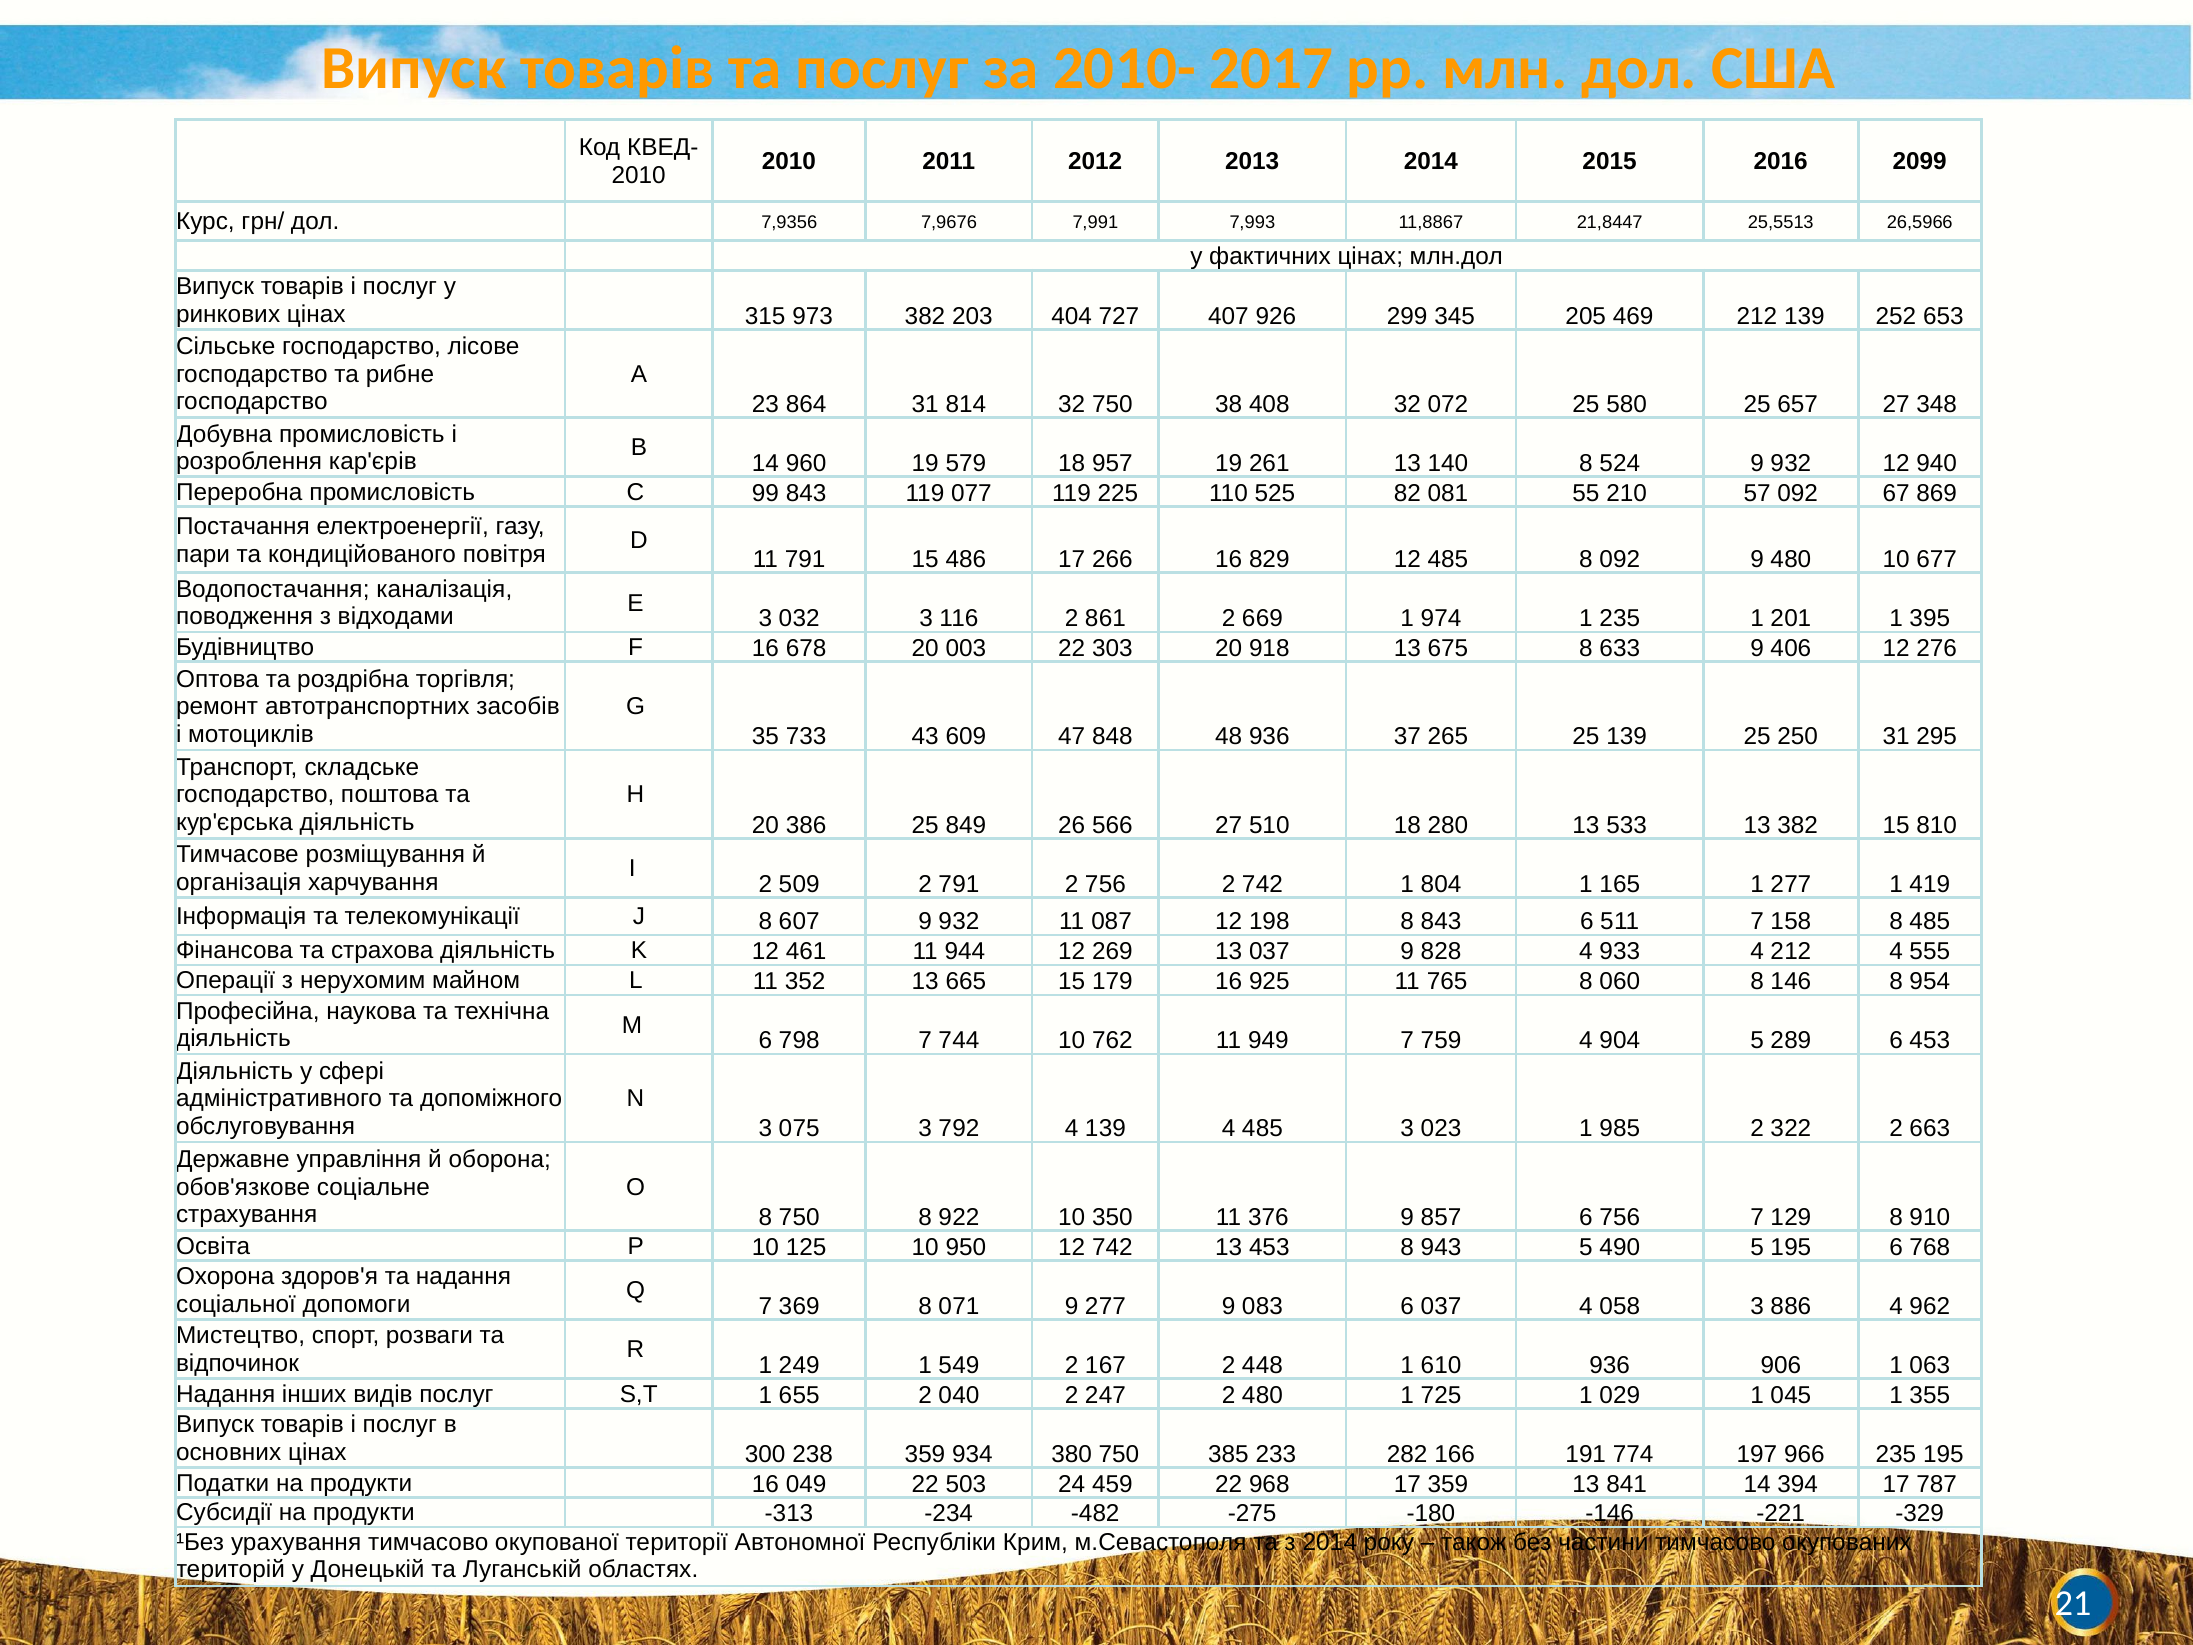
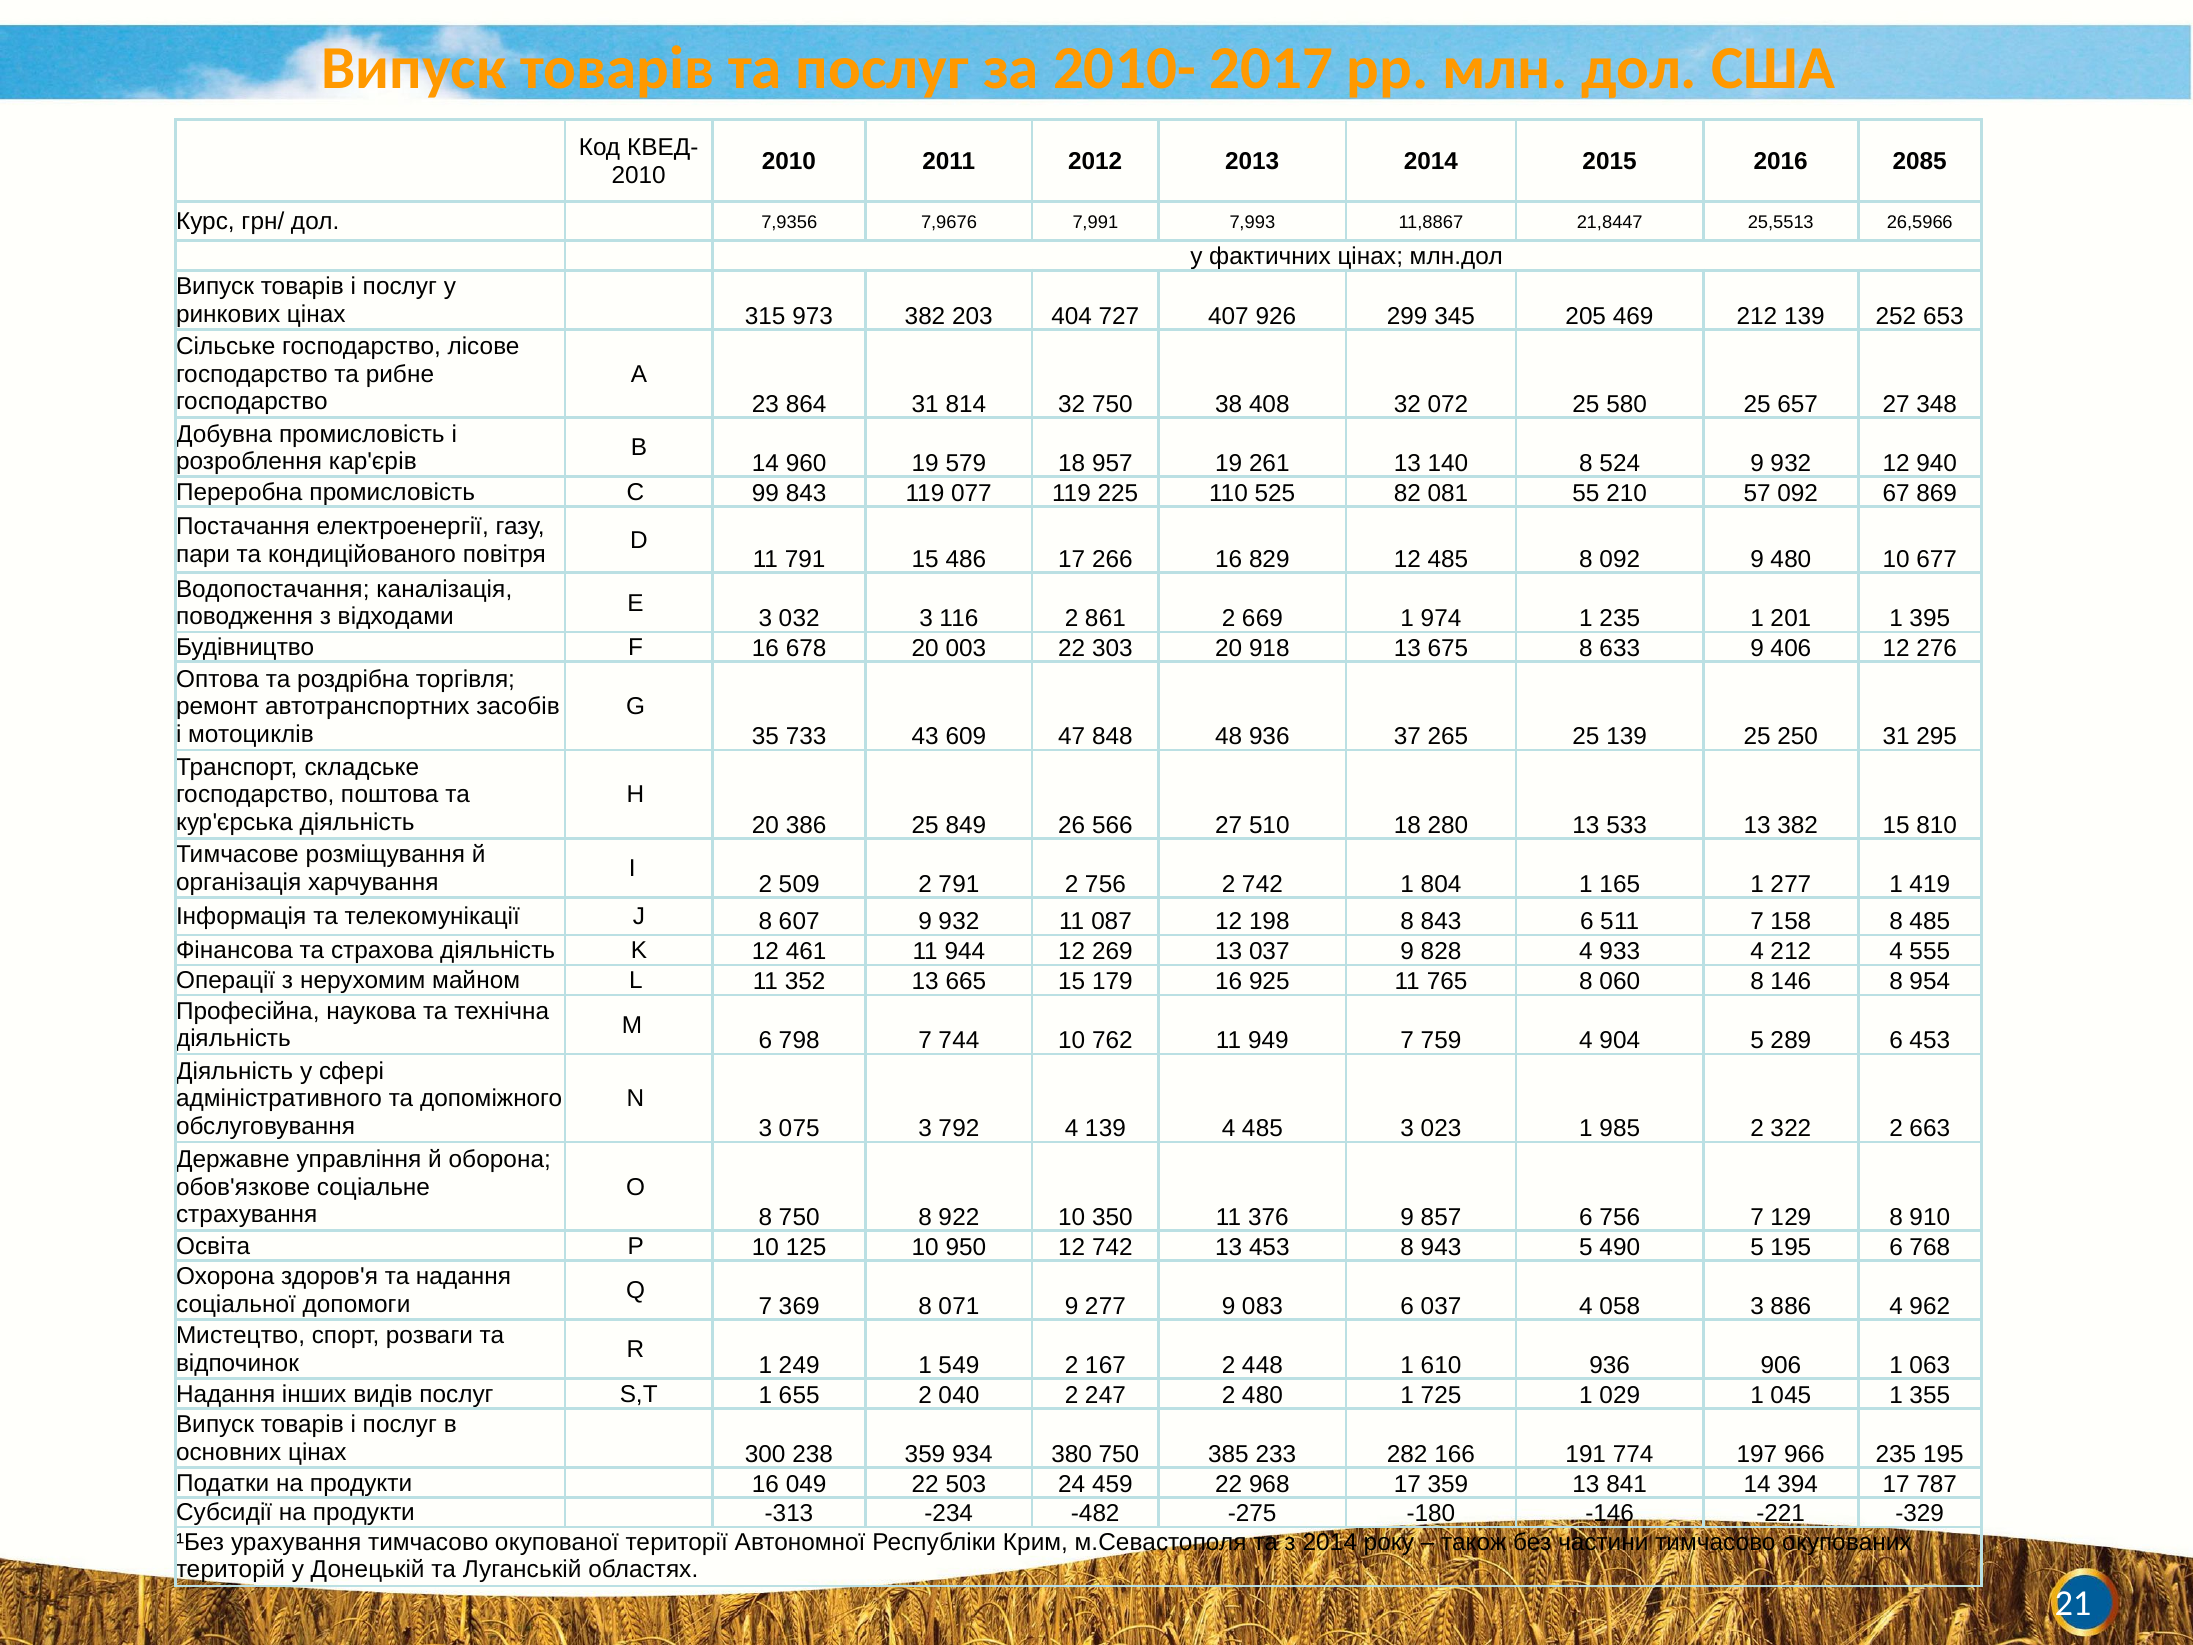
2099: 2099 -> 2085 (1920, 161)
